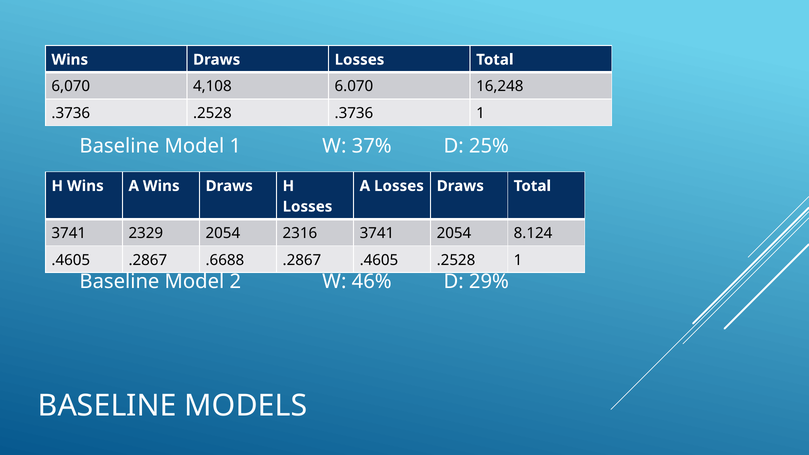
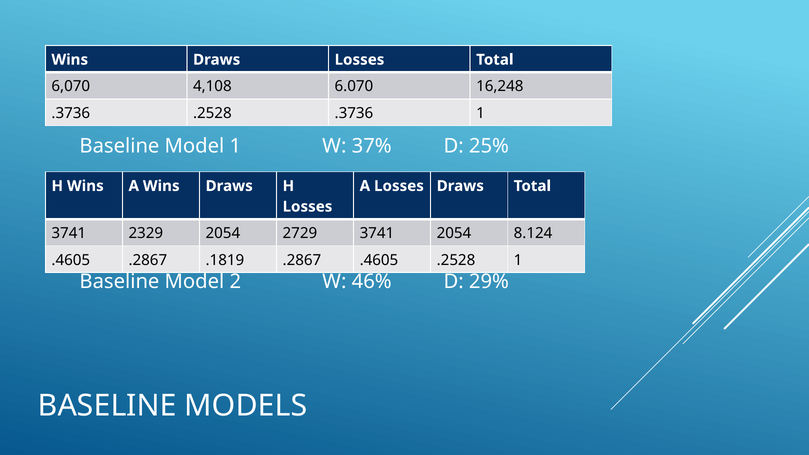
2316: 2316 -> 2729 (300, 233)
.6688: .6688 -> .1819 (225, 260)
